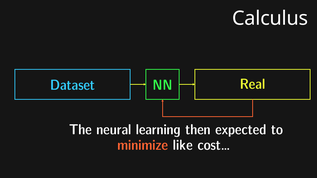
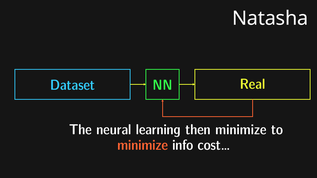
Calculus: Calculus -> Natasha (270, 18)
then expected: expected -> minimize (241, 130)
like: like -> info (183, 145)
